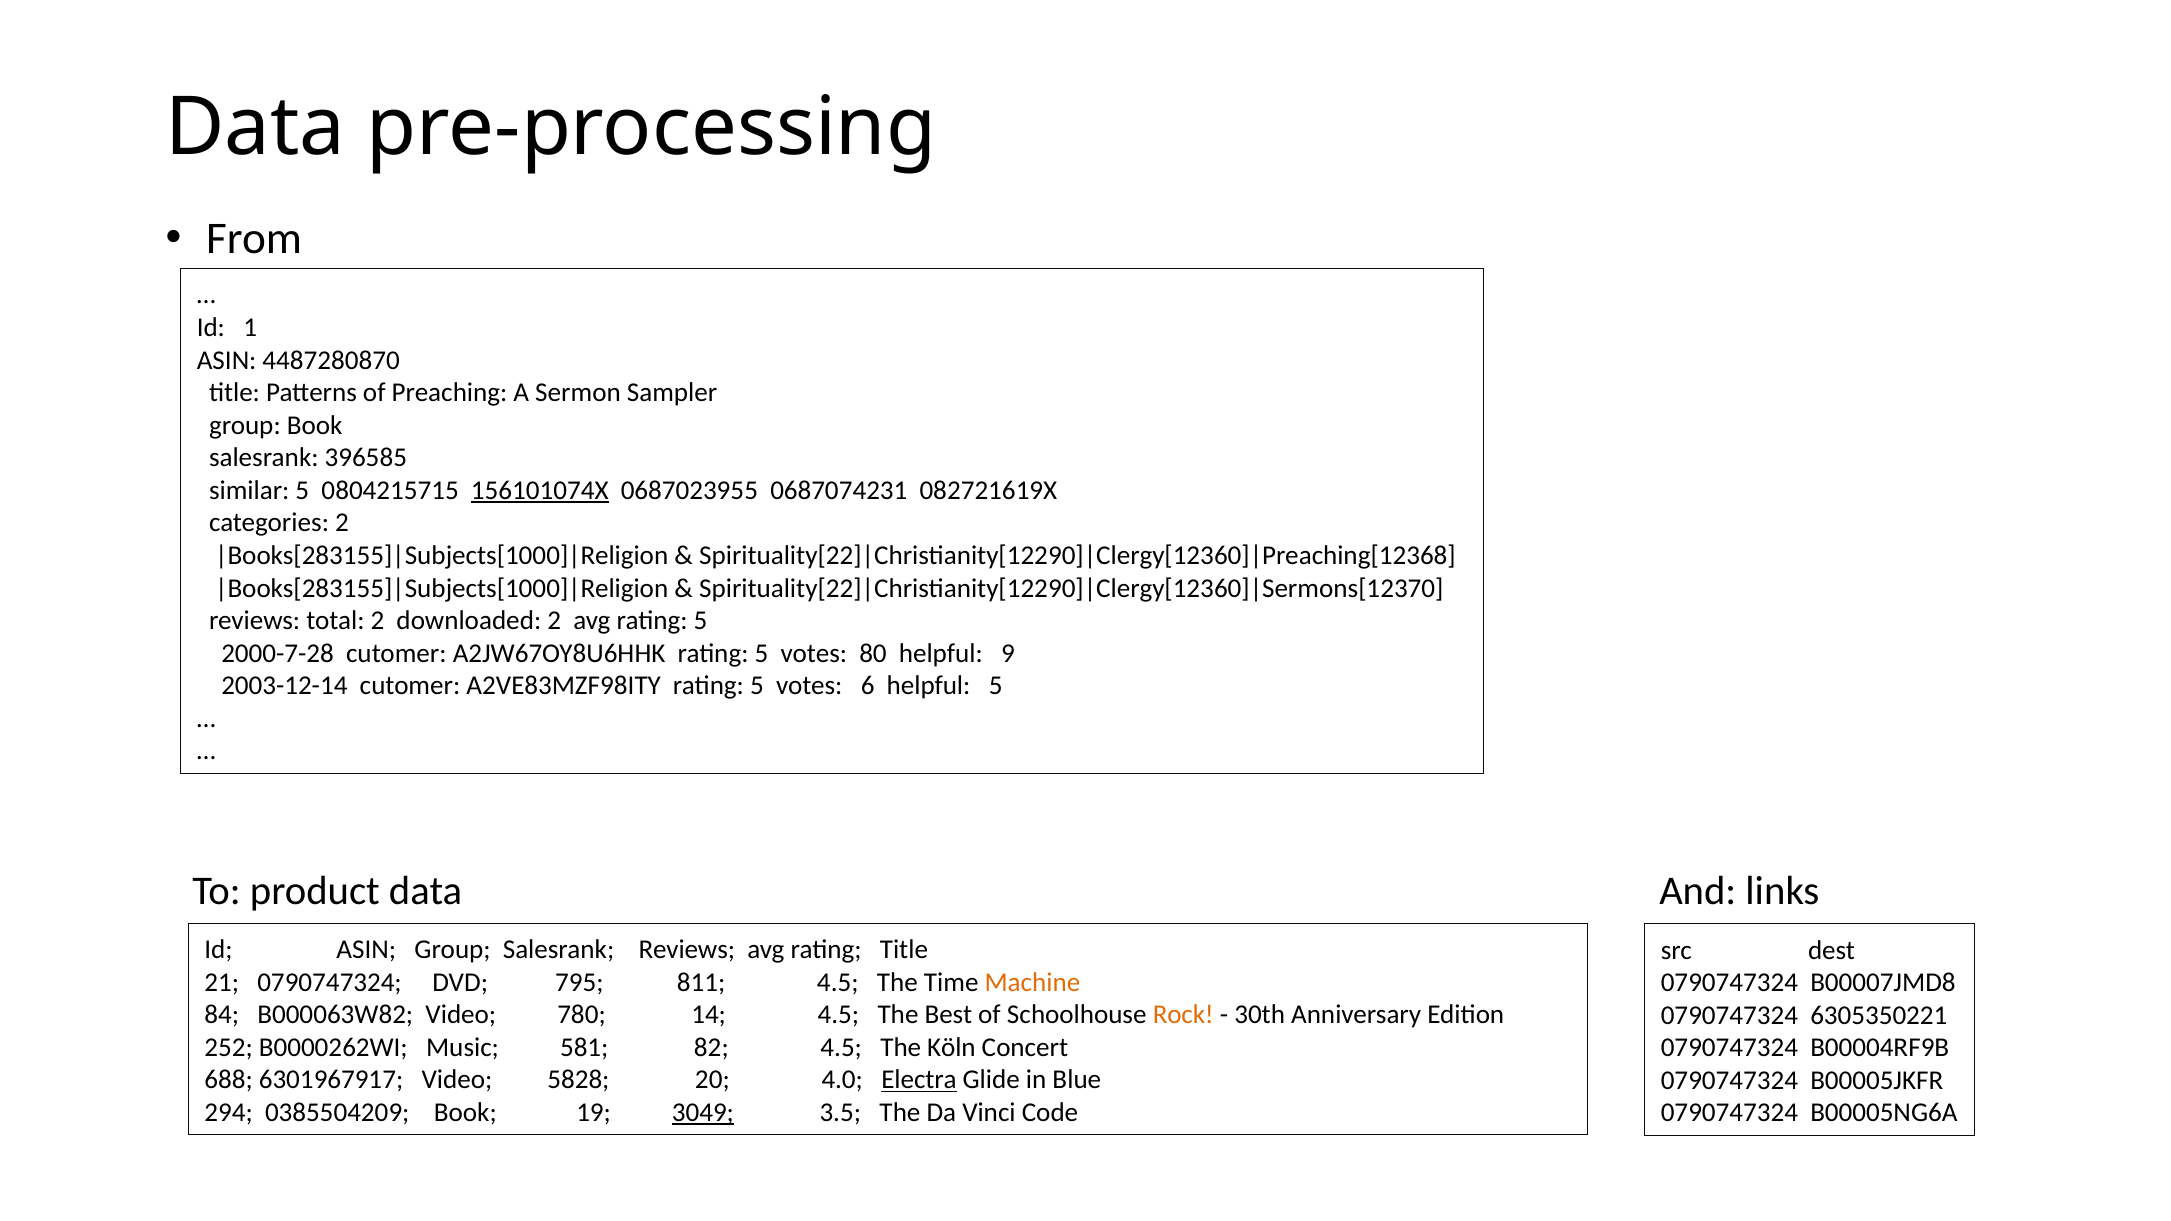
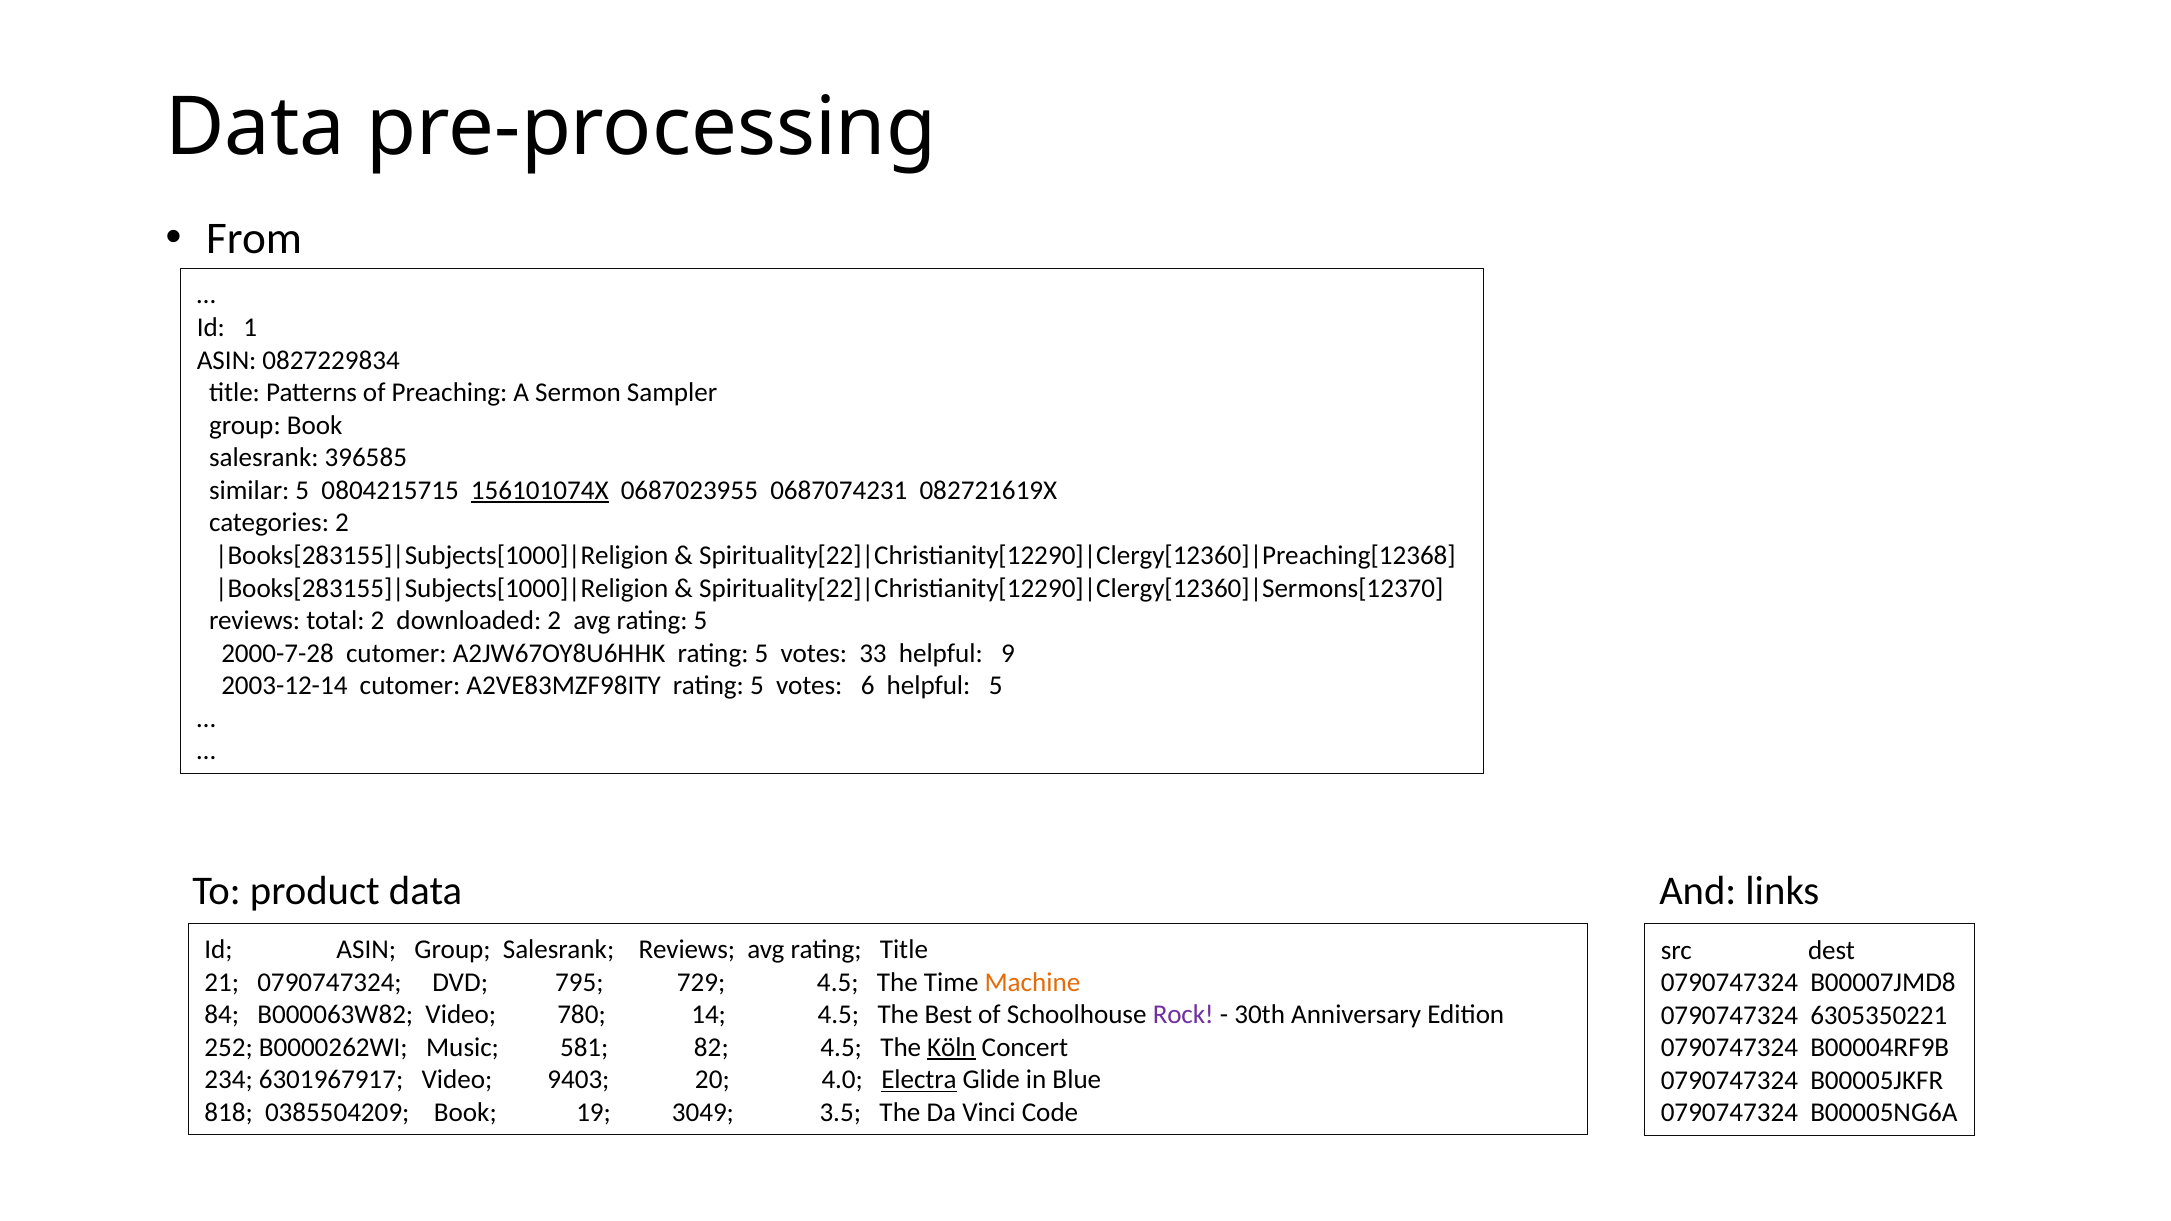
4487280870: 4487280870 -> 0827229834 (331, 360)
80: 80 -> 33 (873, 653)
811: 811 -> 729 (701, 982)
Rock colour: orange -> purple (1183, 1015)
Köln underline: none -> present (951, 1047)
688: 688 -> 234 (229, 1080)
5828: 5828 -> 9403 (578, 1080)
294: 294 -> 818 (229, 1113)
3049 underline: present -> none (703, 1113)
